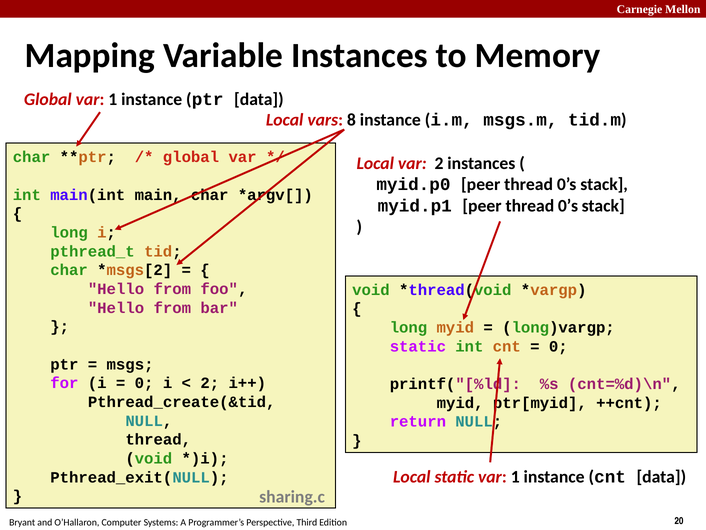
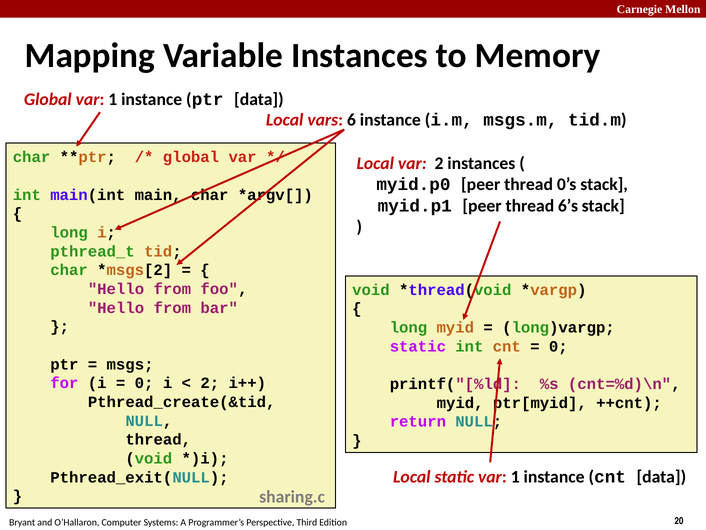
8: 8 -> 6 (351, 120)
myid.p1 peer thread 0’s: 0’s -> 6’s (568, 206)
